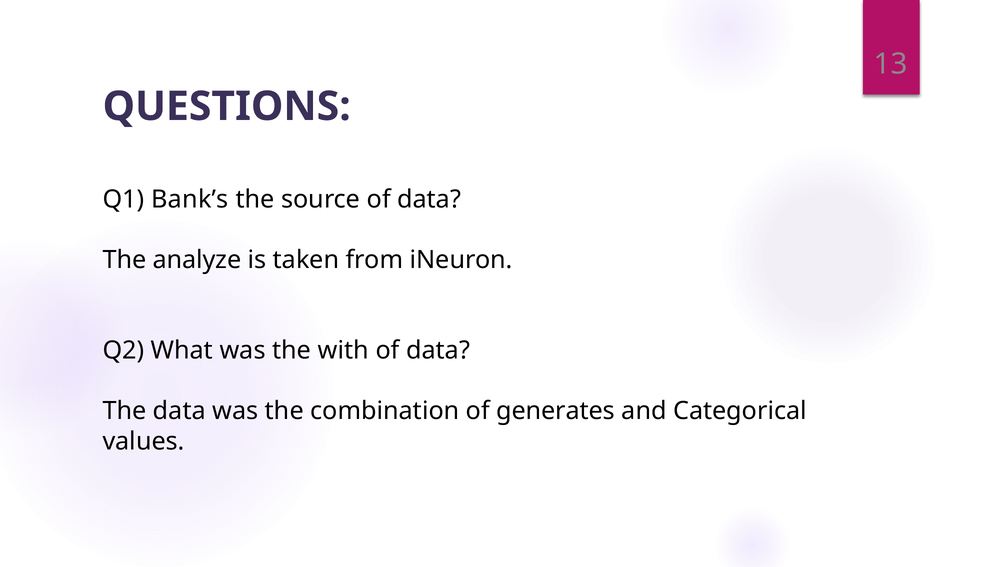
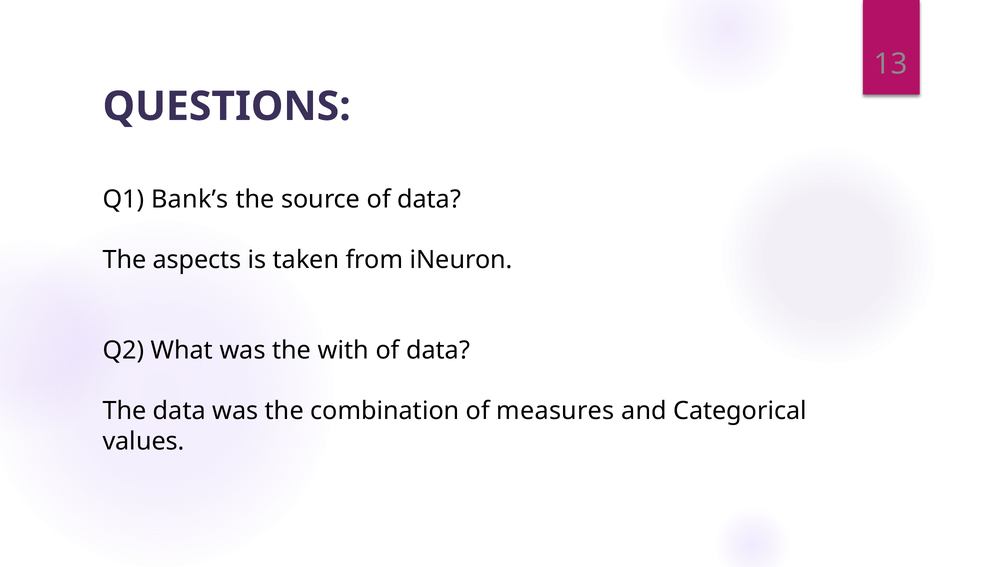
analyze: analyze -> aspects (197, 260)
generates: generates -> measures (555, 411)
